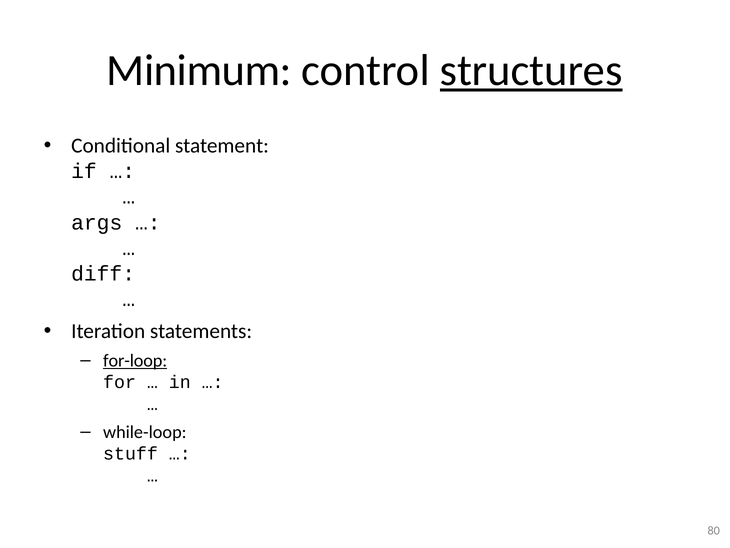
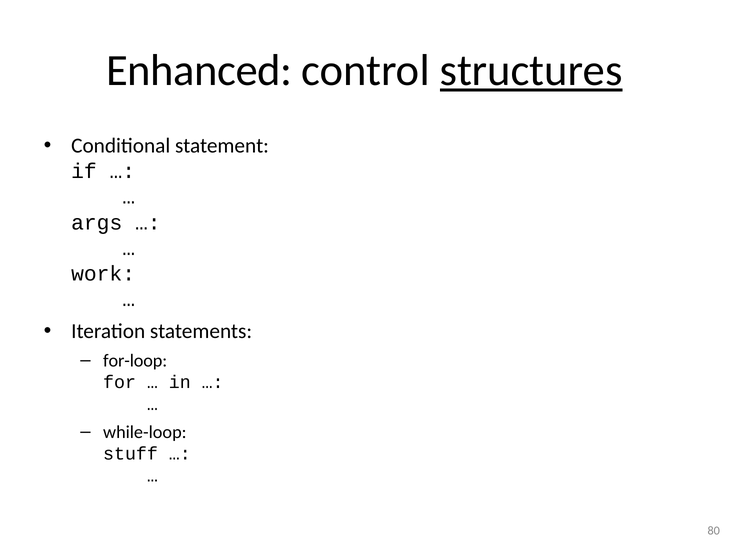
Minimum: Minimum -> Enhanced (199, 71)
diff: diff -> work (103, 273)
for-loop underline: present -> none (135, 360)
